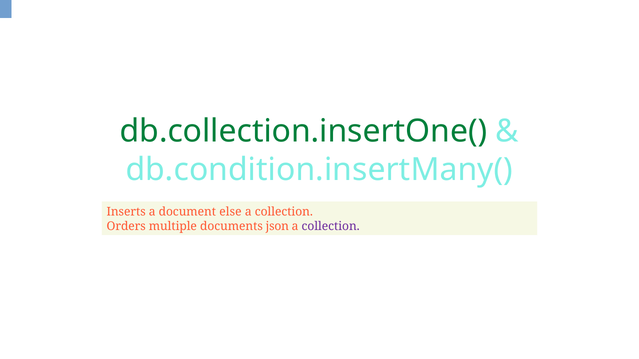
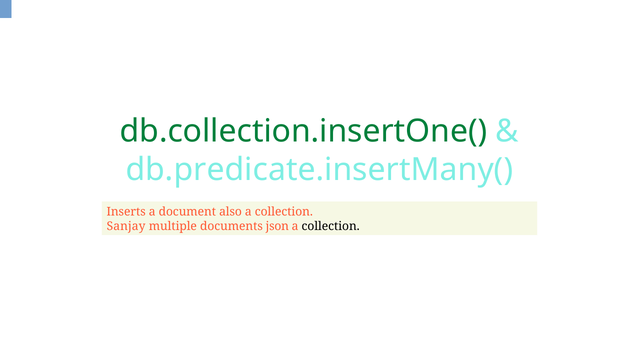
db.condition.insertMany(: db.condition.insertMany( -> db.predicate.insertMany( (319, 170)
else: else -> also (231, 212)
Orders: Orders -> Sanjay (126, 227)
collection colour: purple -> black (331, 227)
